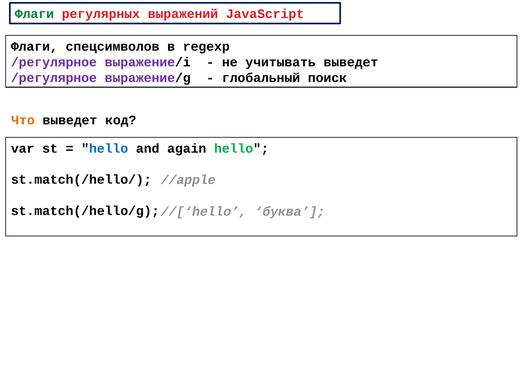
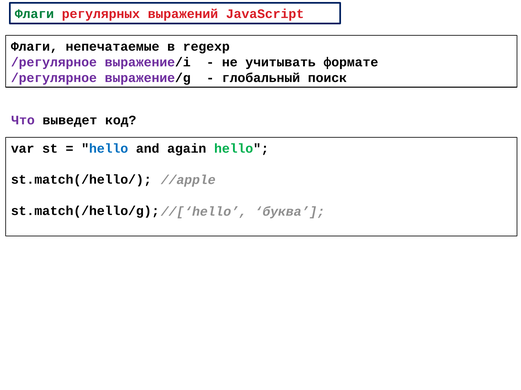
спецсимволов: спецсимволов -> непечатаемые (113, 47)
учитывать выведет: выведет -> формате (351, 62)
Что colour: orange -> purple (23, 120)
